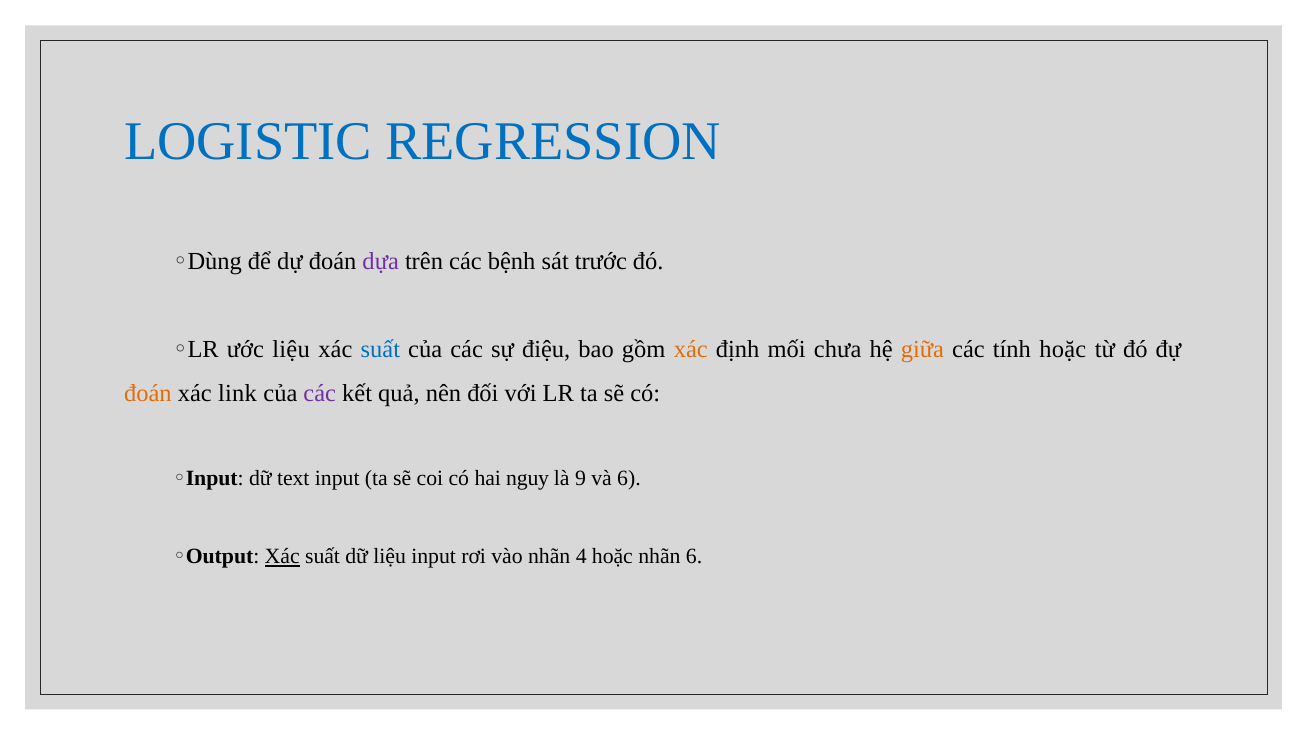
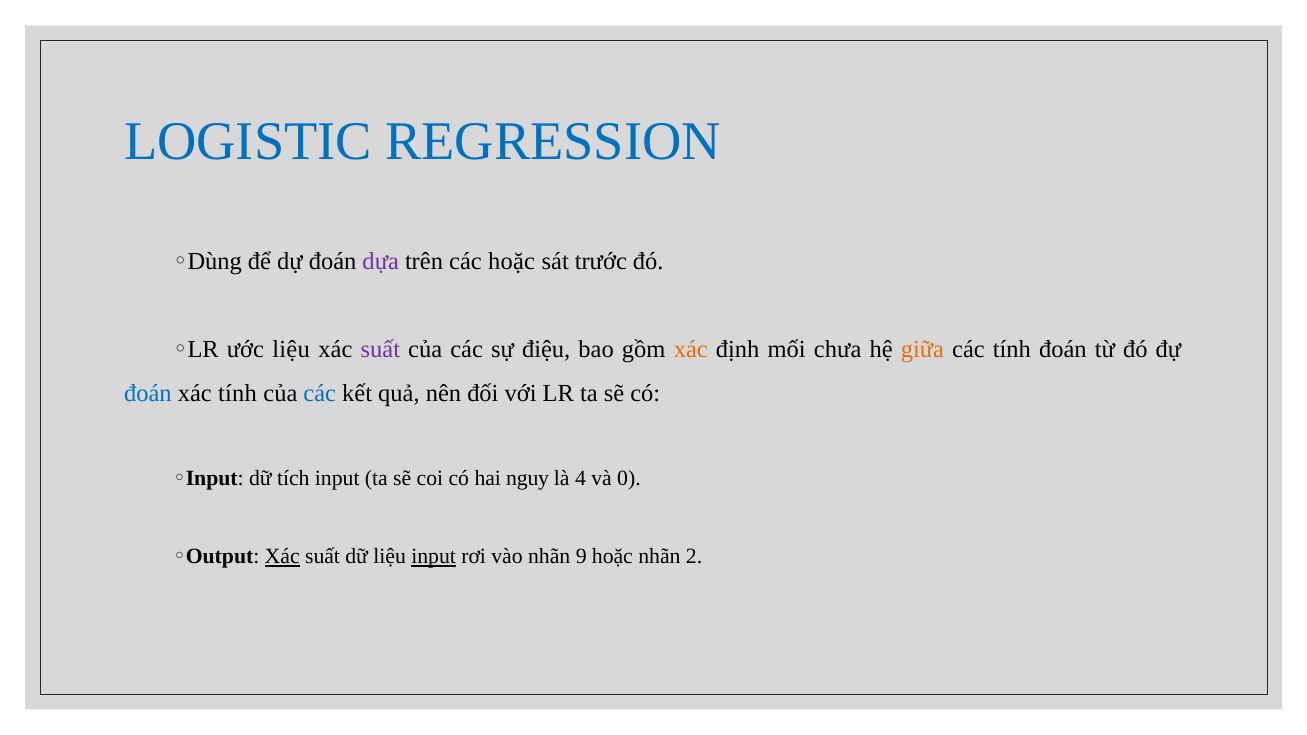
các bệnh: bệnh -> hoặc (512, 261)
suất colour: blue -> purple (380, 350)
tính hoặc: hoặc -> đoán (1063, 350)
đoán colour: orange -> blue (148, 394)
xác link: link -> tính (237, 394)
các colour: purple -> blue (320, 394)
text: text -> tích (293, 478)
9: 9 -> 4 (581, 478)
và 6: 6 -> 0 (629, 478)
input underline: none -> present (434, 557)
4: 4 -> 9 (581, 557)
nhãn 6: 6 -> 2 (694, 557)
